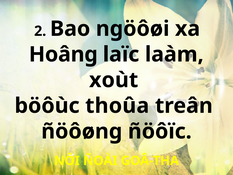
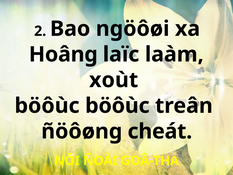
böôùc thoûa: thoûa -> böôùc (117, 106)
ñöôïc: ñöôïc -> cheát (160, 131)
